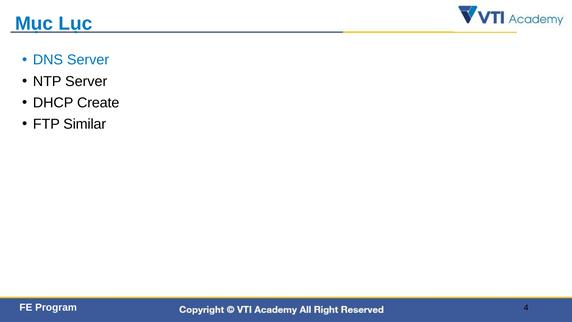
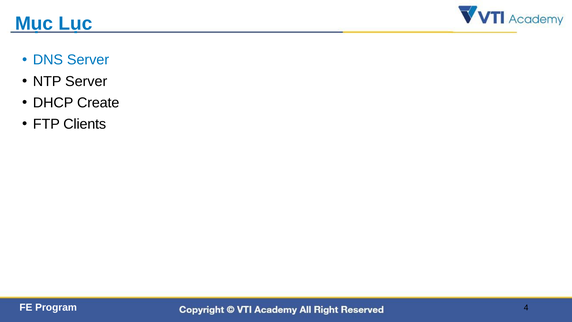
Similar: Similar -> Clients (85, 124)
